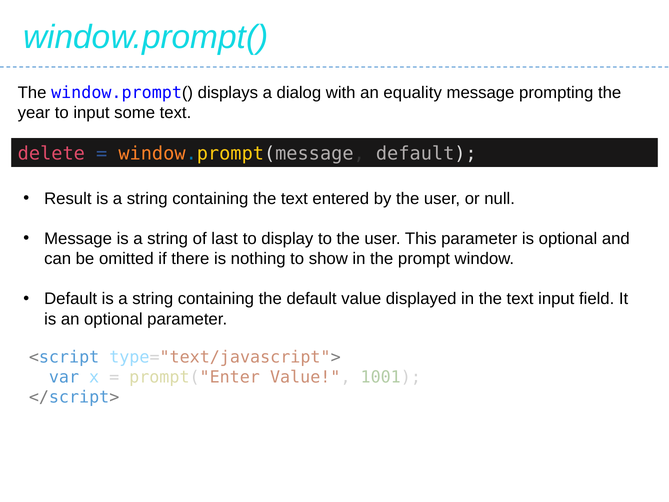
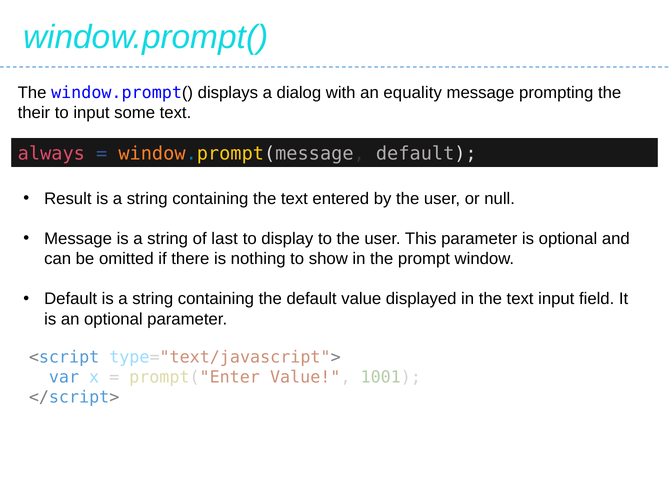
year: year -> their (34, 113)
delete: delete -> always (51, 154)
